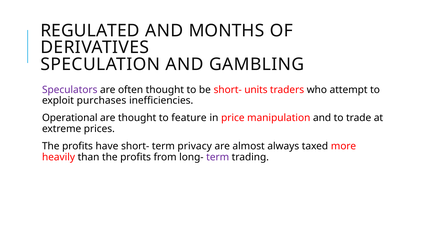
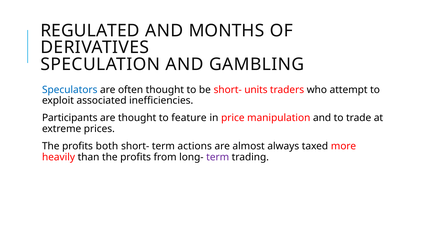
Speculators colour: purple -> blue (70, 90)
purchases: purchases -> associated (102, 101)
Operational: Operational -> Participants (70, 118)
have: have -> both (107, 146)
privacy: privacy -> actions (195, 146)
